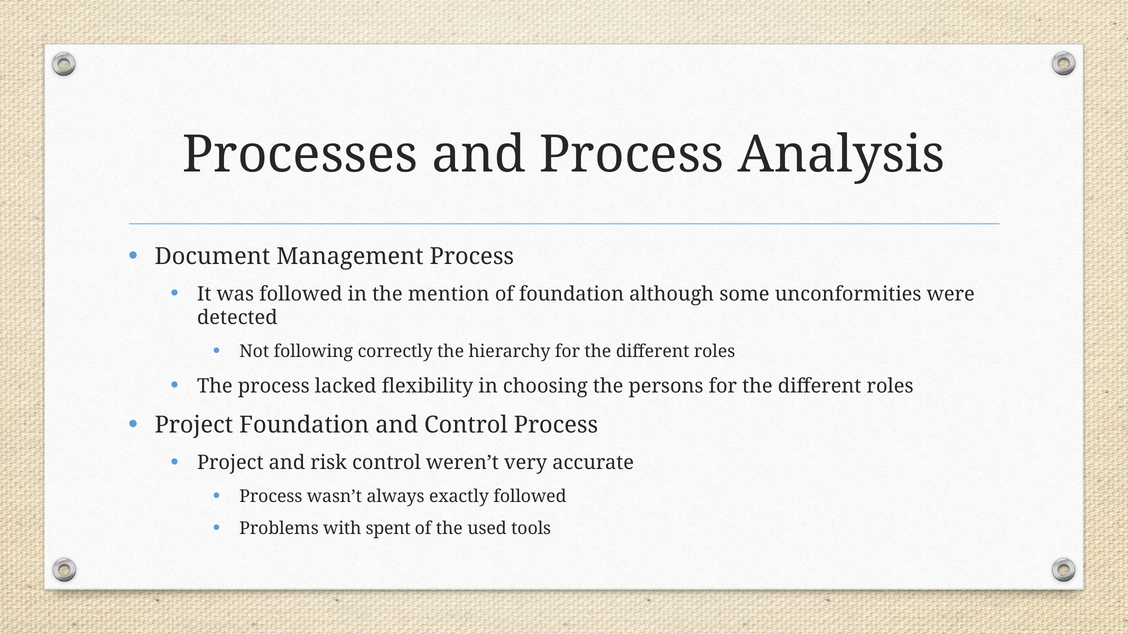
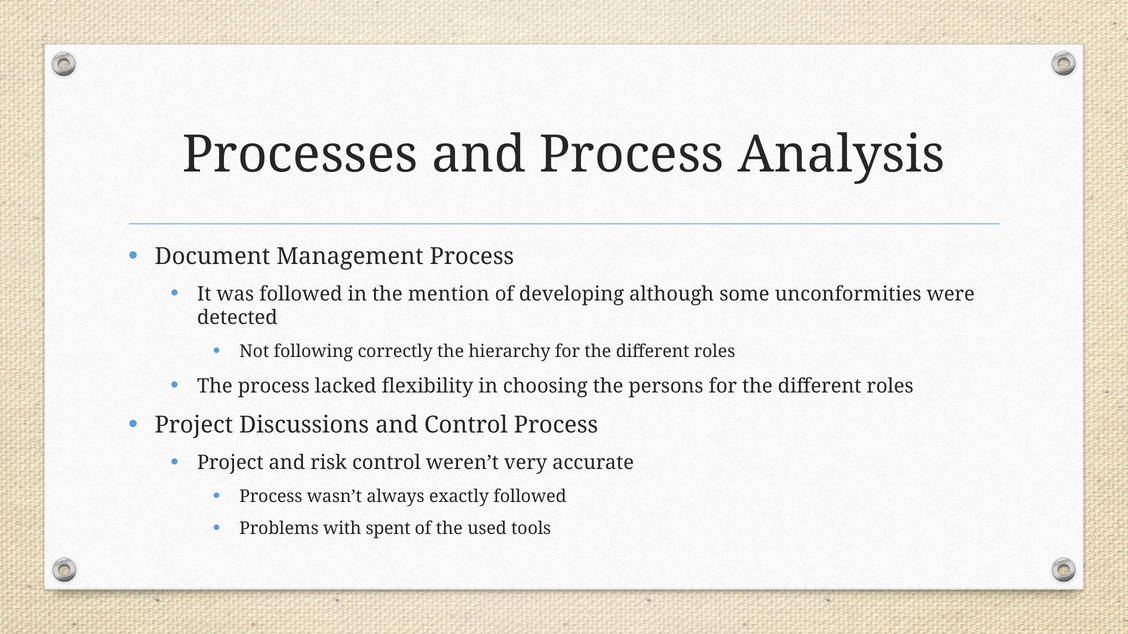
of foundation: foundation -> developing (572, 294)
Project Foundation: Foundation -> Discussions (304, 425)
